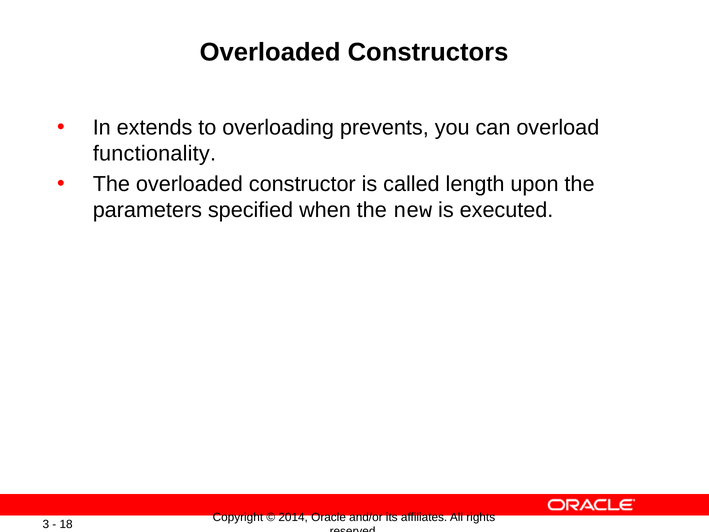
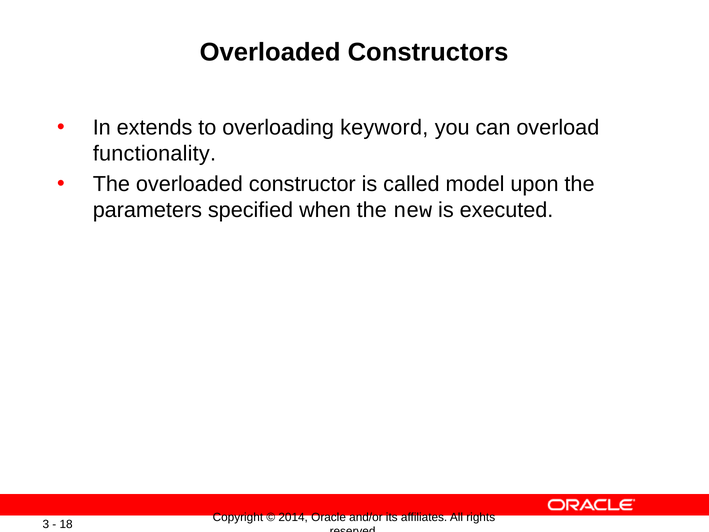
prevents: prevents -> keyword (384, 128)
length: length -> model (475, 184)
